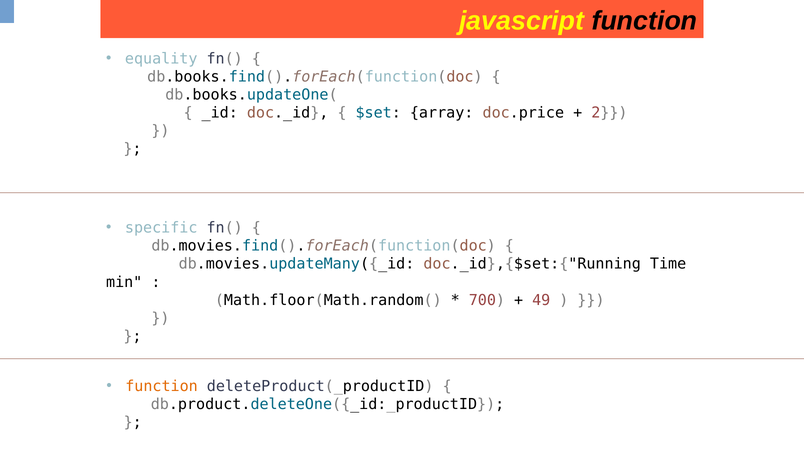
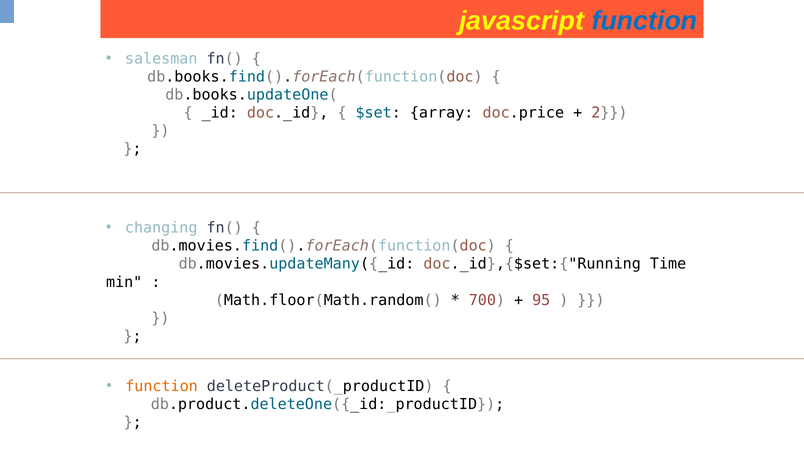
function colour: black -> blue (644, 21)
equality: equality -> salesman (161, 59)
specific: specific -> changing (161, 228)
49: 49 -> 95 (541, 300)
